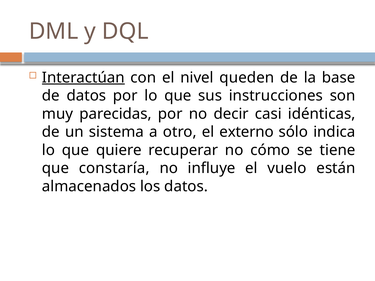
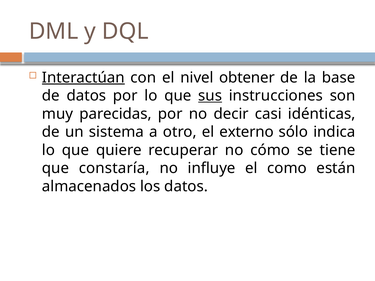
queden: queden -> obtener (247, 78)
sus underline: none -> present (210, 96)
vuelo: vuelo -> como (287, 168)
